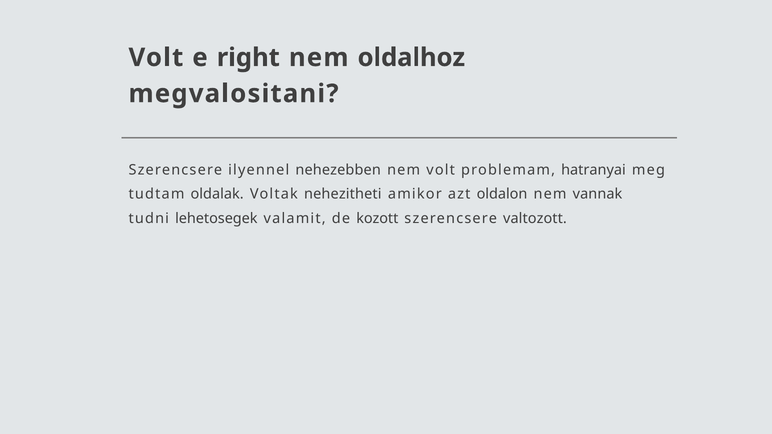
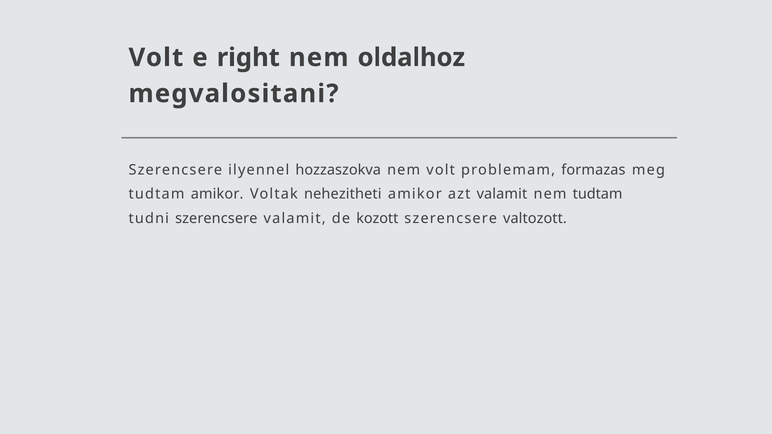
nehezebben: nehezebben -> hozzaszokva (338, 170)
hatranyai: hatranyai -> formazas (593, 170)
tudtam oldalak: oldalak -> amikor (217, 194)
azt oldalon: oldalon -> valamit (502, 194)
nem vannak: vannak -> tudtam (598, 194)
tudni lehetosegek: lehetosegek -> szerencsere (216, 219)
